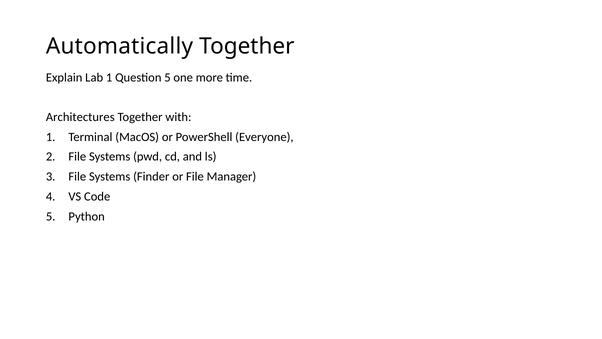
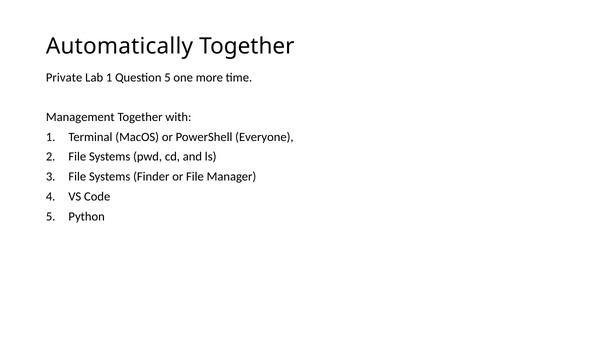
Explain: Explain -> Private (64, 77)
Architectures: Architectures -> Management (80, 117)
